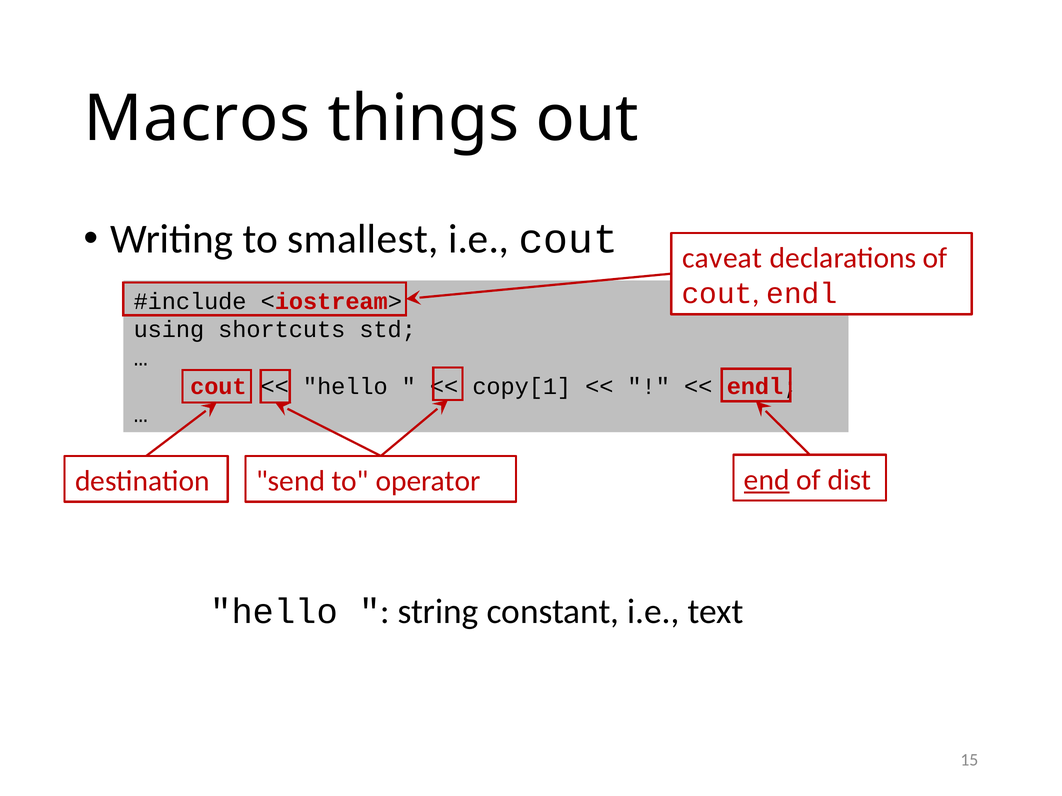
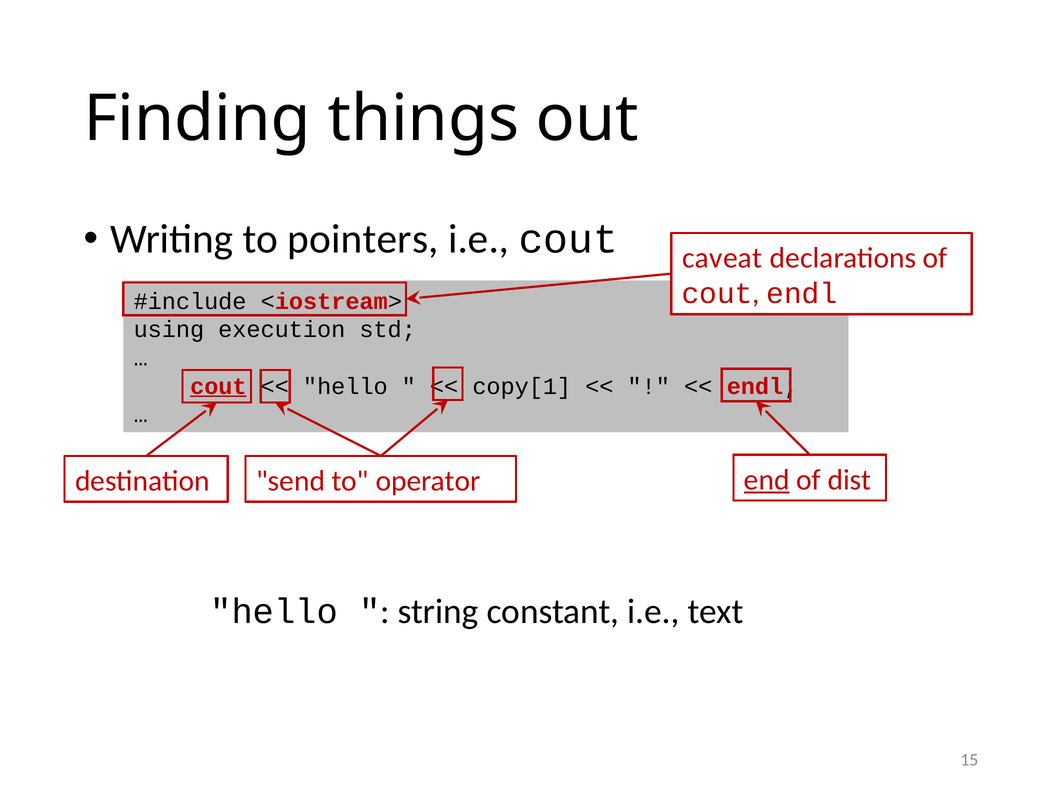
Macros: Macros -> Finding (197, 119)
smallest: smallest -> pointers (363, 239)
shortcuts: shortcuts -> execution (282, 330)
cout underline: none -> present (218, 386)
